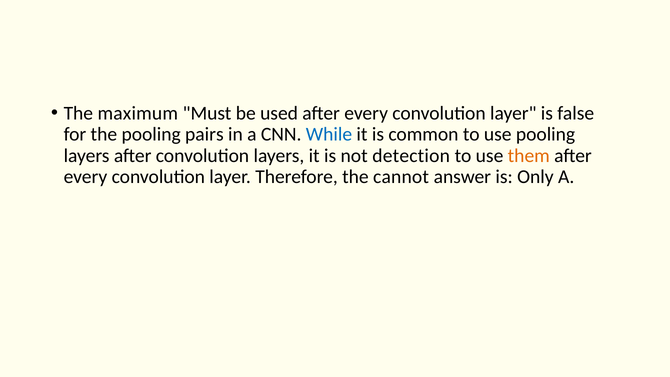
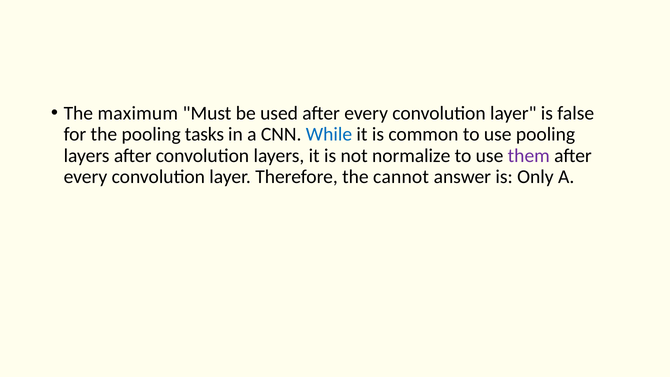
pairs: pairs -> tasks (204, 134)
detection: detection -> normalize (411, 155)
them colour: orange -> purple (529, 155)
